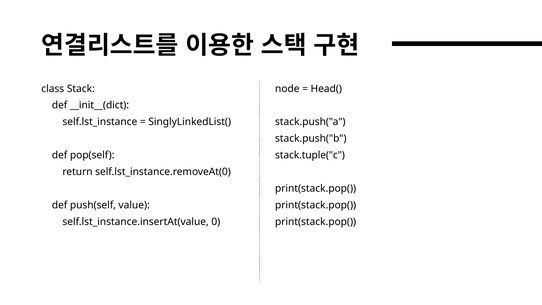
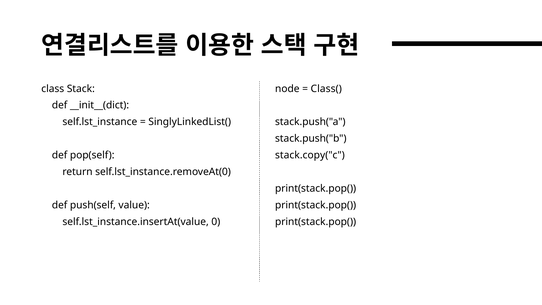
Head(: Head( -> Class( (326, 89)
stack.tuple("c: stack.tuple("c -> stack.copy("c (310, 155)
